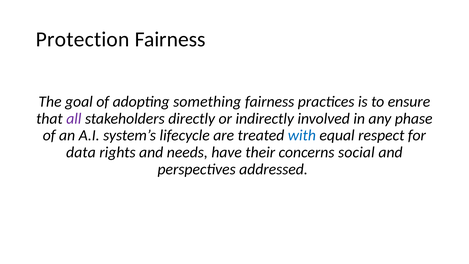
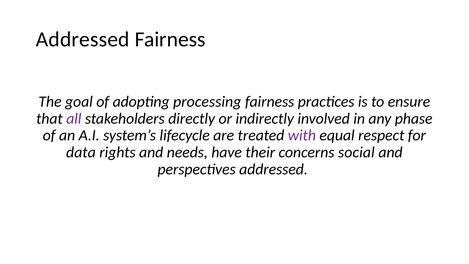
Protection: Protection -> Addressed (83, 39)
something: something -> processing (207, 102)
with colour: blue -> purple (302, 135)
